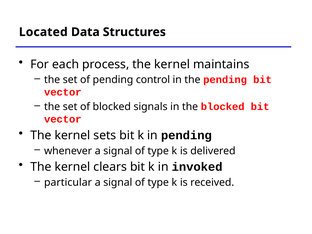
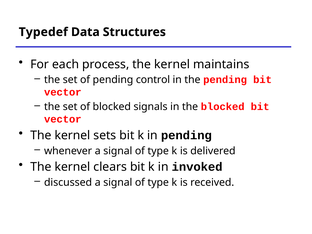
Located: Located -> Typedef (43, 32)
particular: particular -> discussed (68, 182)
